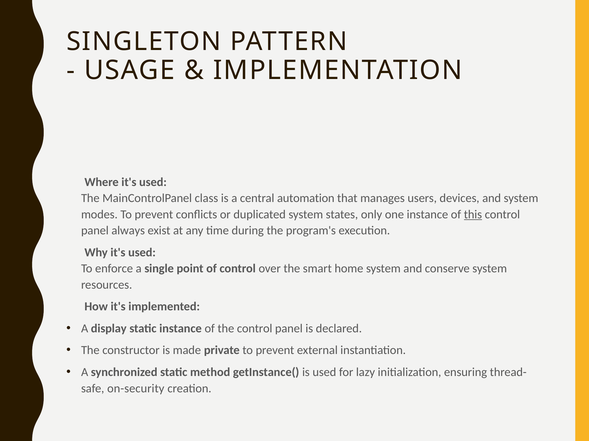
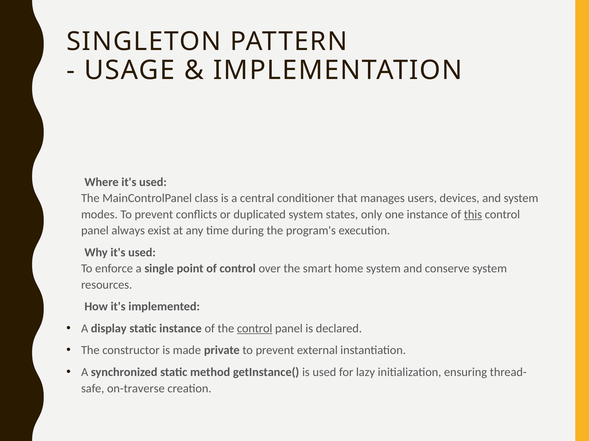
automation: automation -> conditioner (306, 198)
control underline: none -> present (255, 329)
on-security: on-security -> on-traverse (136, 389)
